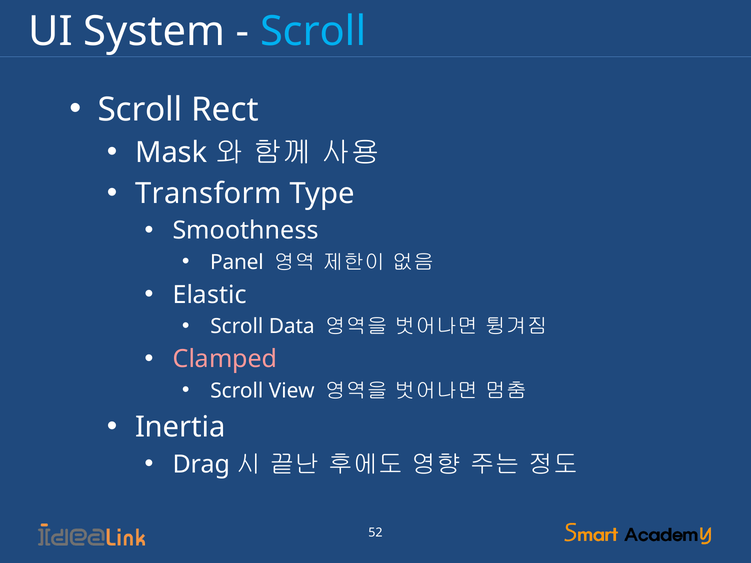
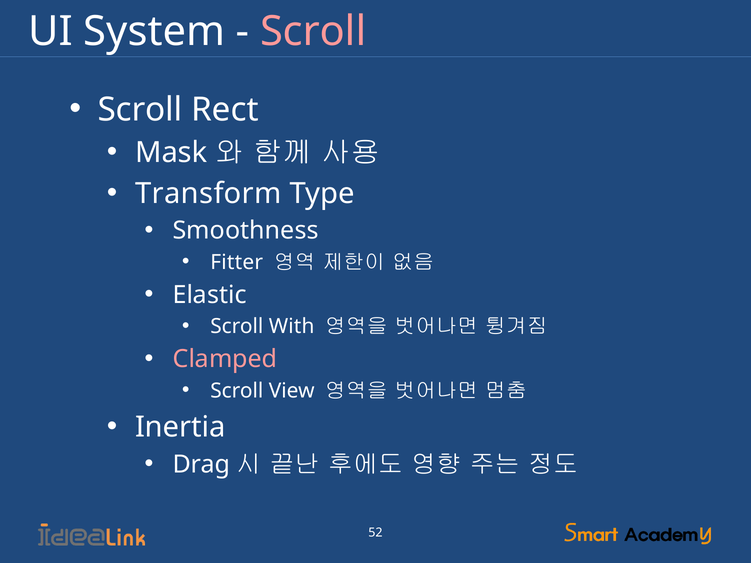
Scroll colour: light blue -> pink (313, 31)
Panel: Panel -> Fitter (237, 262)
Data: Data -> With (292, 327)
